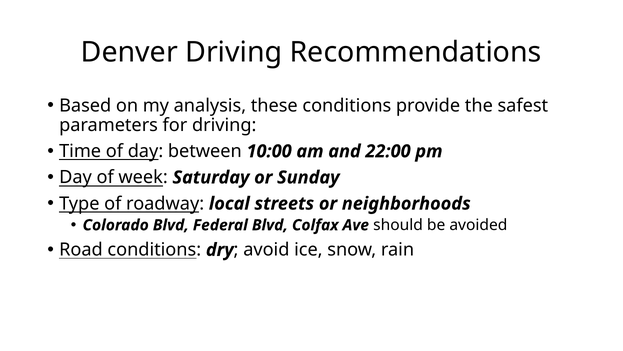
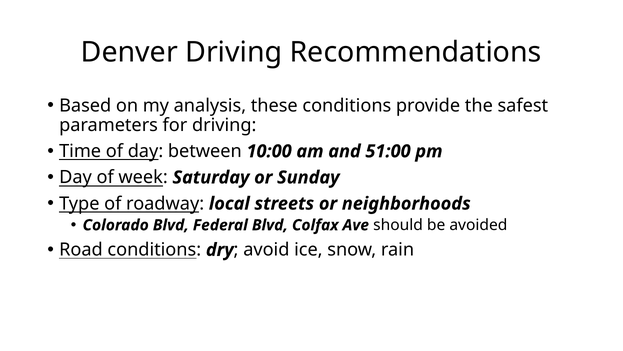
22:00: 22:00 -> 51:00 (388, 151)
